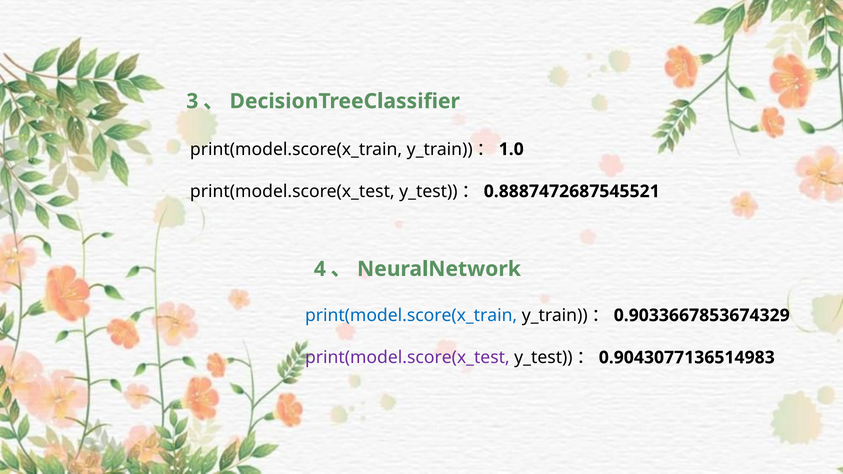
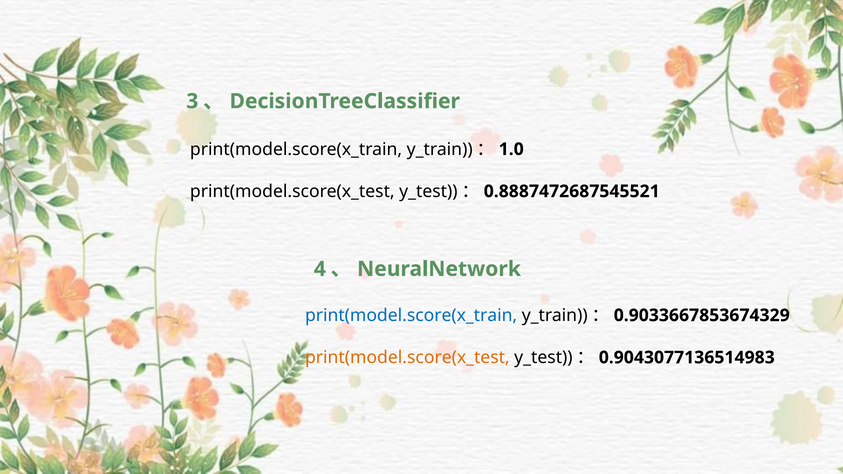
print(model.score(x_test colour: purple -> orange (407, 358)
